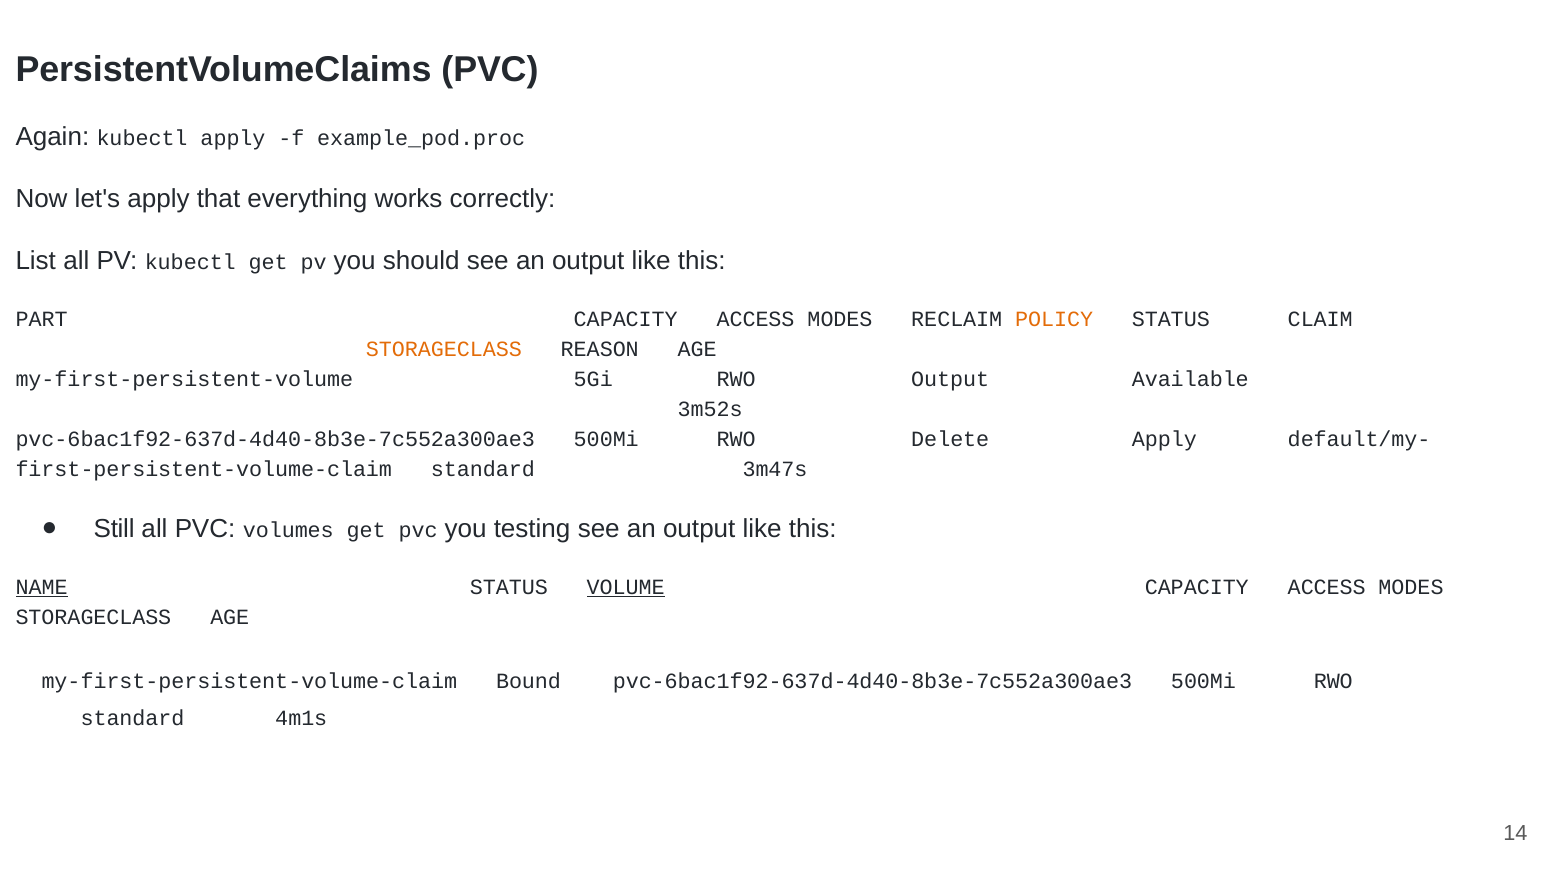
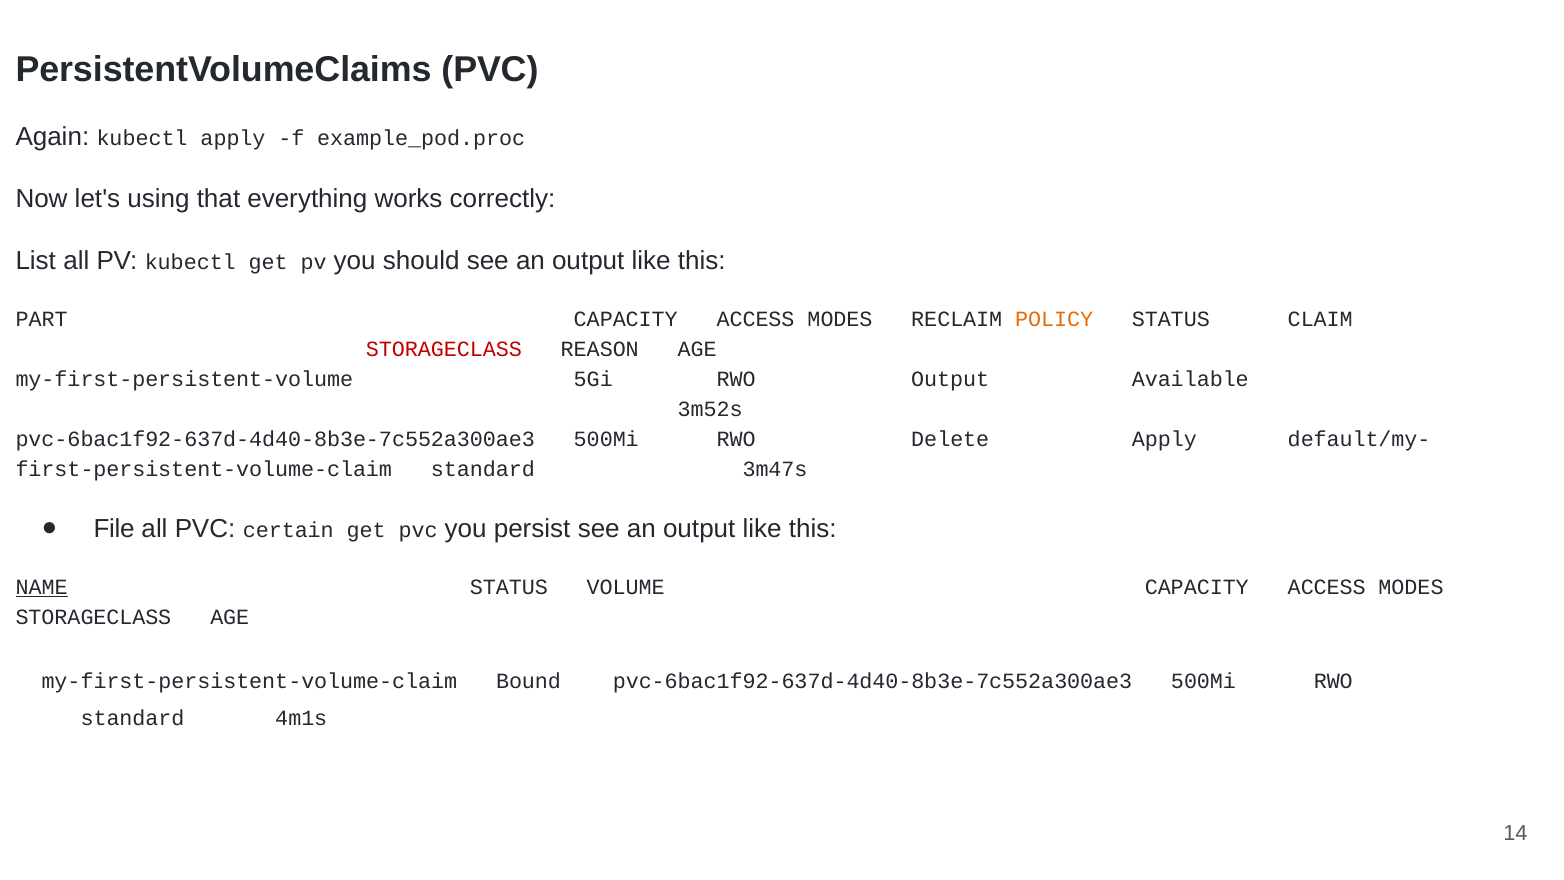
let's apply: apply -> using (159, 199)
STORAGECLASS colour: orange -> red (444, 349)
Still: Still -> File (114, 529)
volumes: volumes -> certain (288, 530)
testing: testing -> persist (532, 529)
VOLUME underline: present -> none (626, 587)
